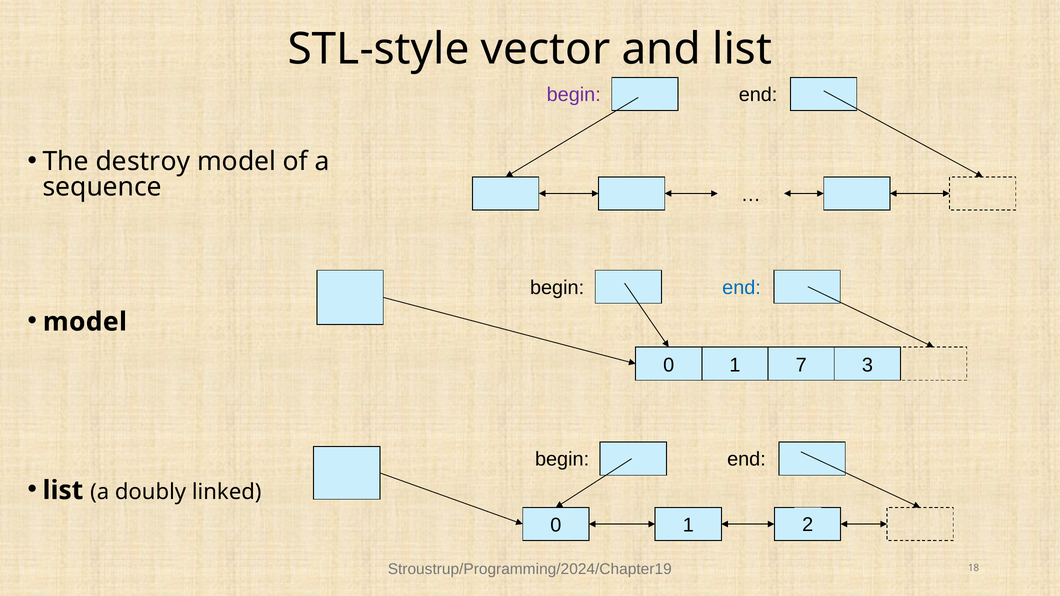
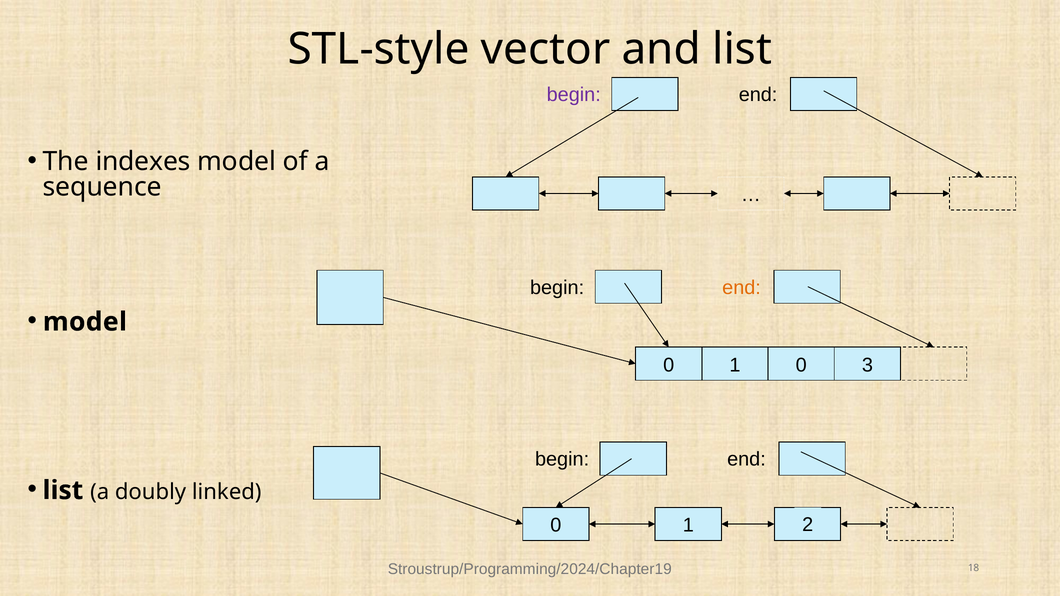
destroy: destroy -> indexes (143, 162)
end colour: blue -> orange (742, 288)
1 7: 7 -> 0 (801, 365)
